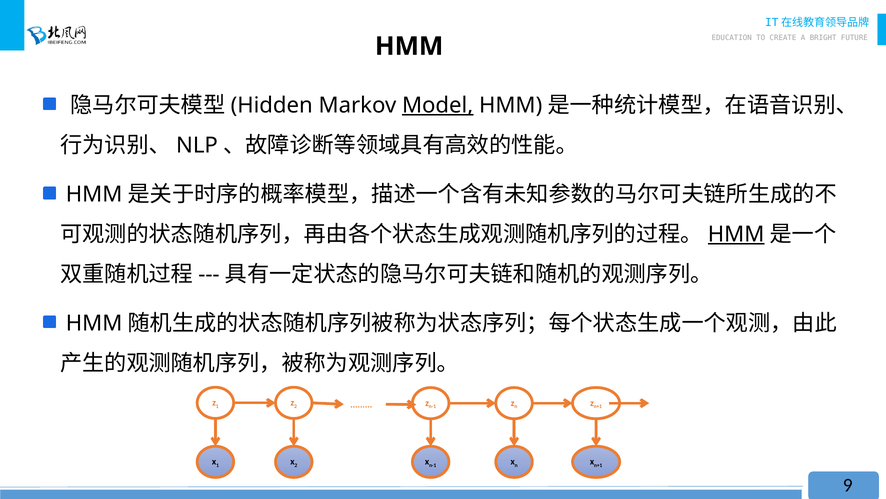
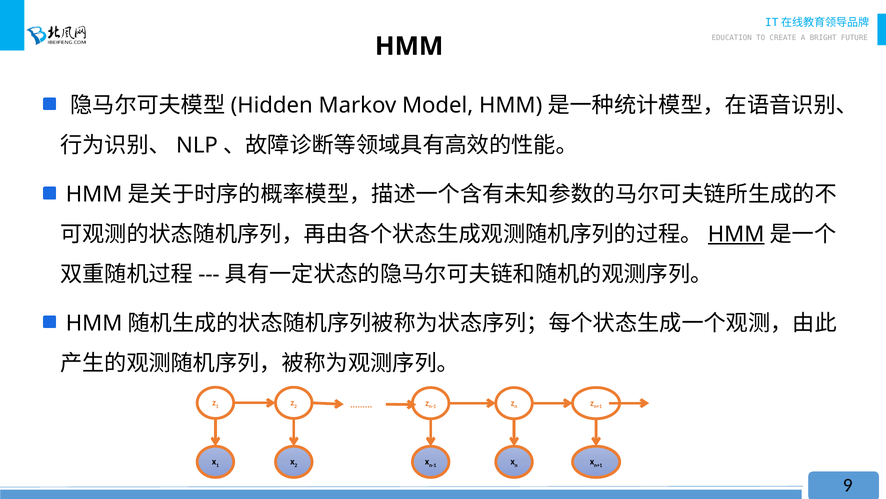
Model underline: present -> none (438, 105)
